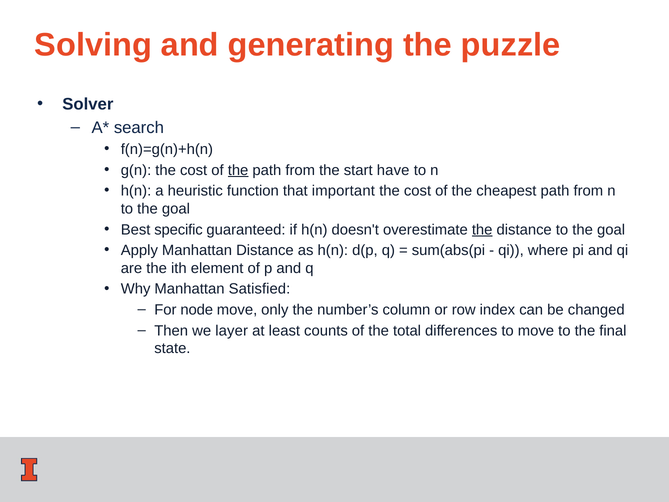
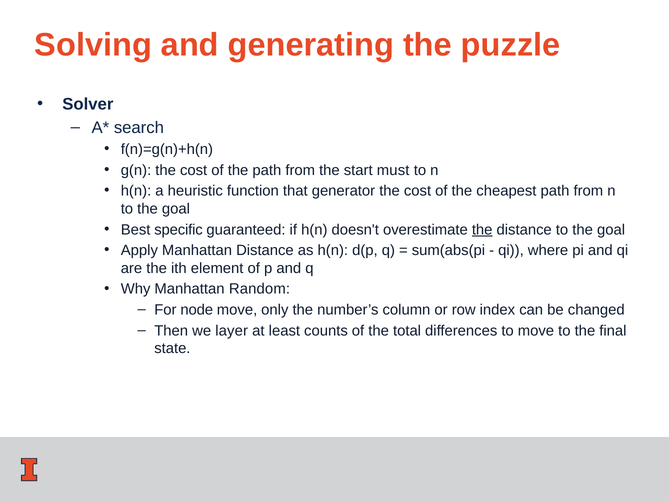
the underline: present -> none (238, 170)
have: have -> must (393, 170)
important: important -> generator (343, 191)
Satisfied: Satisfied -> Random (259, 289)
